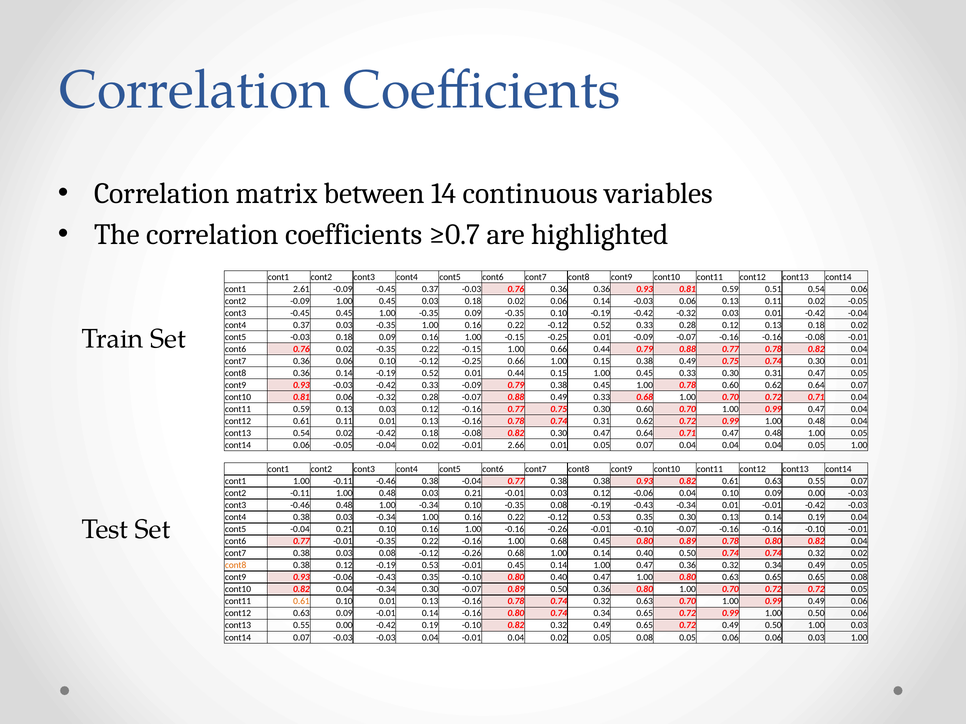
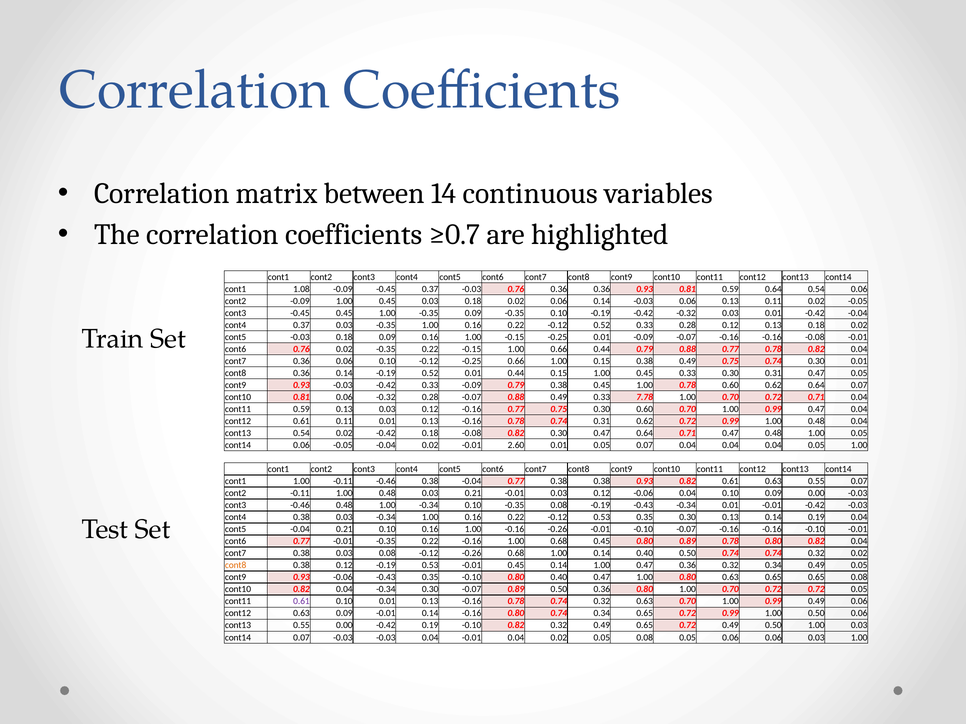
2.61: 2.61 -> 1.08 (301, 289)
0.59 0.51: 0.51 -> 0.64 (773, 289)
0.33 0.68: 0.68 -> 7.78 (645, 397)
2.66: 2.66 -> 2.60 (516, 446)
0.61 colour: orange -> purple (301, 602)
